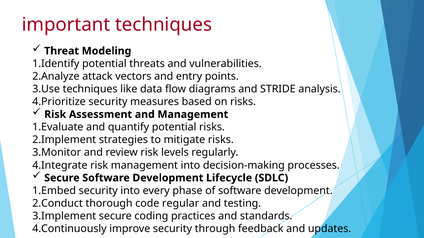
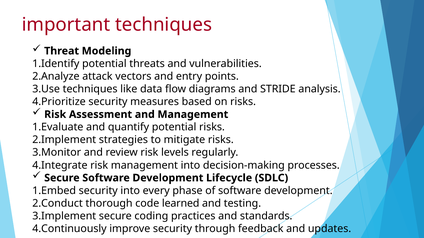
regular: regular -> learned (181, 204)
